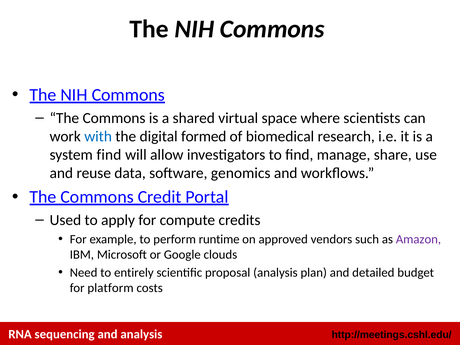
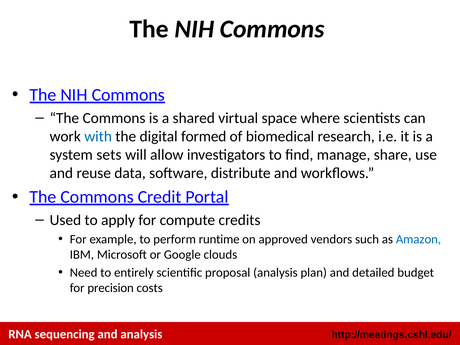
system find: find -> sets (109, 155)
genomics: genomics -> distribute (241, 173)
Amazon colour: purple -> blue (418, 239)
platform: platform -> precision (111, 288)
